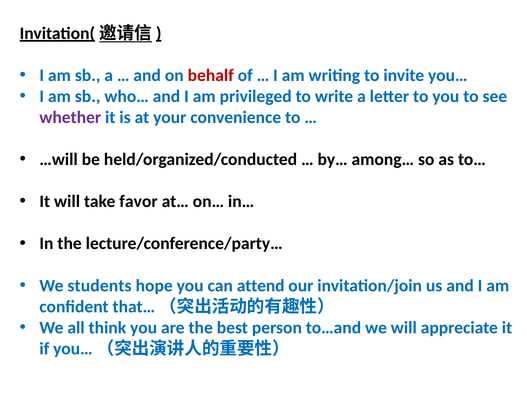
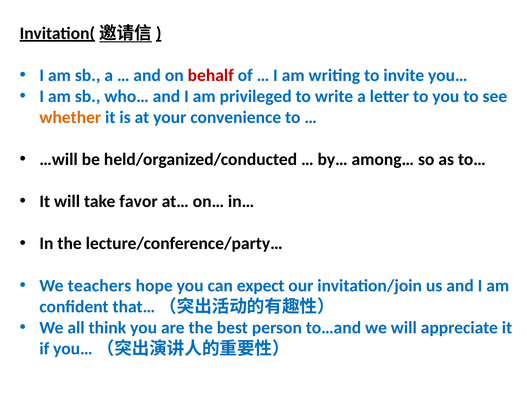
whether colour: purple -> orange (70, 118)
students: students -> teachers (99, 286)
attend: attend -> expect (261, 286)
